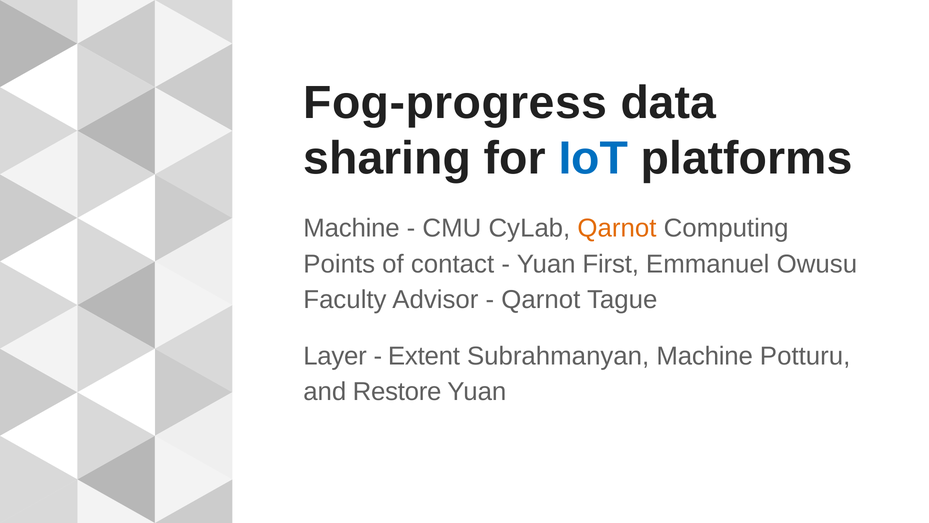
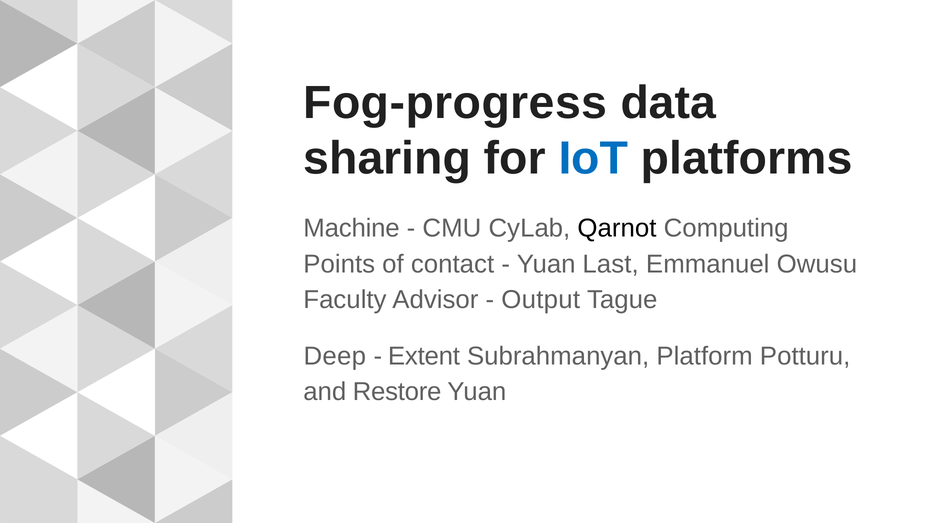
Qarnot colour: orange -> black (617, 228)
First: First -> Last (611, 264)
Qarnot: Qarnot -> Output (541, 299)
Layer: Layer -> Deep (335, 356)
Subrahmanyan Machine: Machine -> Platform (705, 356)
